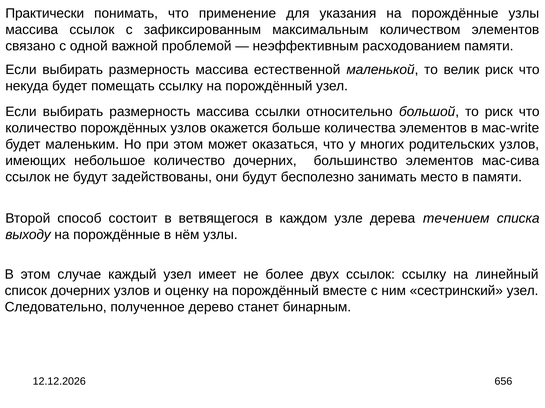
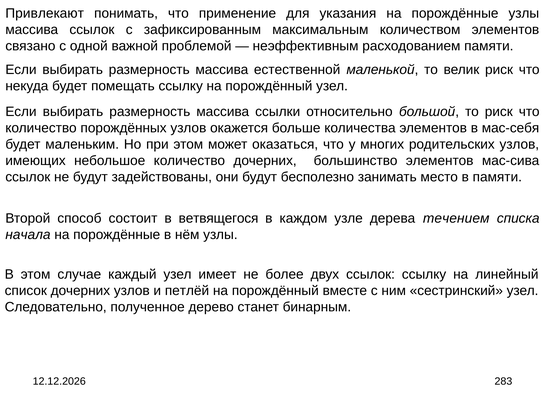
Практически: Практически -> Привлекают (45, 13)
мас-write: мас-write -> мас-себя (511, 128)
выходу: выходу -> начала (28, 235)
оценку: оценку -> петлёй (187, 291)
656: 656 -> 283 (503, 382)
